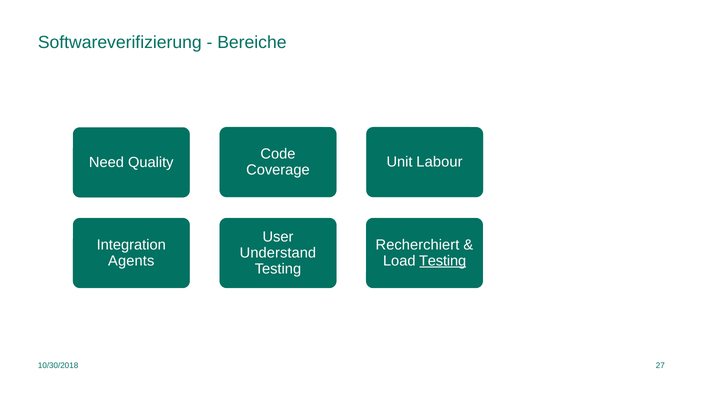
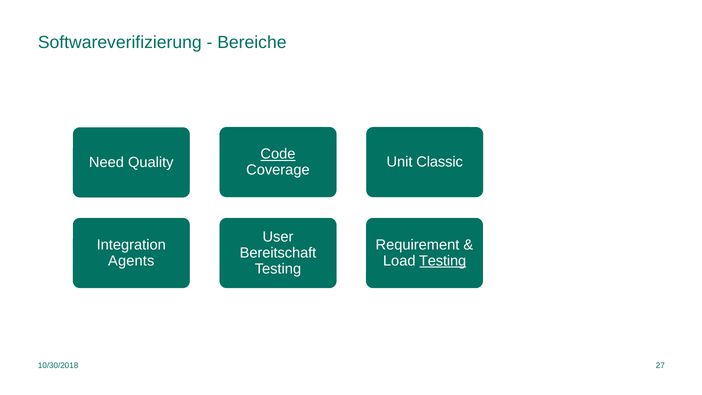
Code underline: none -> present (278, 154)
Labour: Labour -> Classic (440, 162)
Recherchiert: Recherchiert -> Requirement (418, 245)
Understand: Understand -> Bereitschaft (278, 253)
